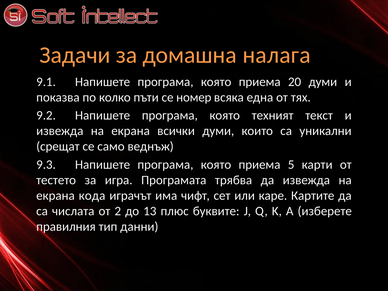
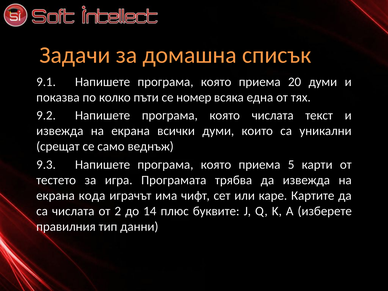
налага: налага -> списък (277, 55)
която техният: техният -> числата (273, 115)
13: 13 -> 14 (150, 211)
